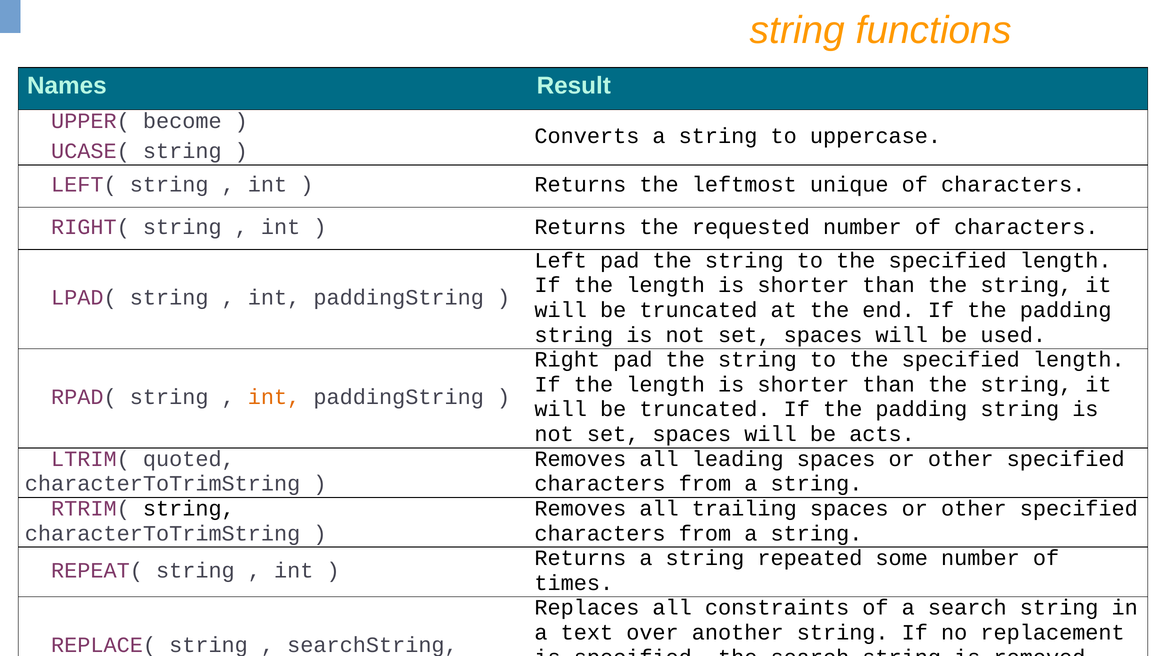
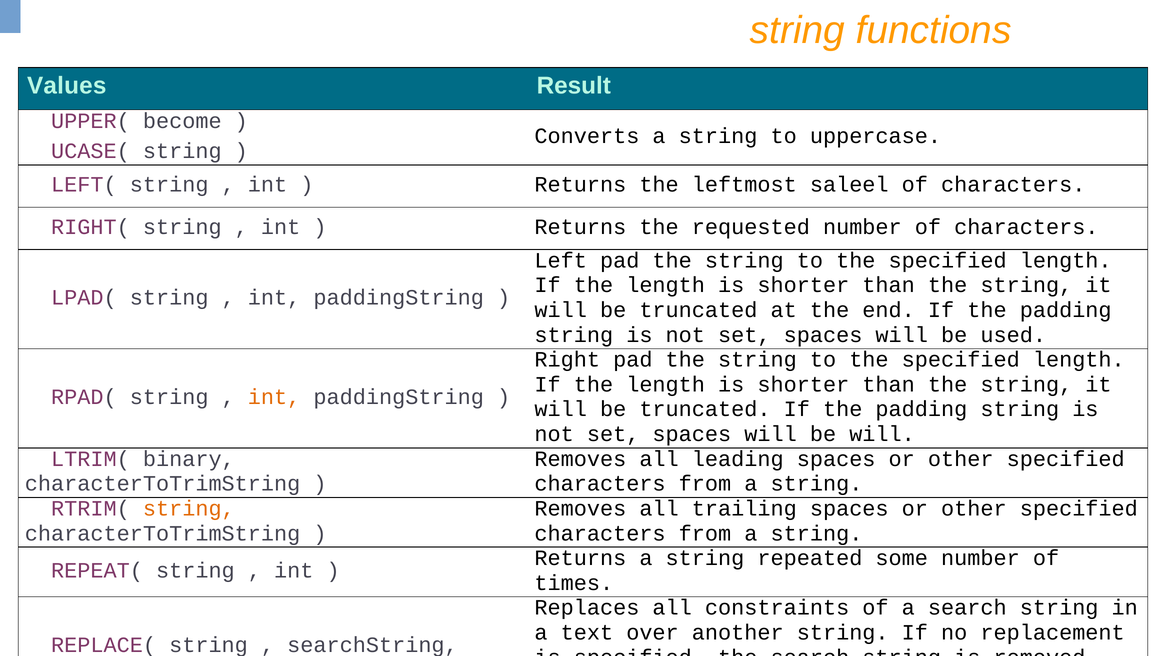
Names: Names -> Values (67, 86)
unique: unique -> saleel (849, 185)
be acts: acts -> will (882, 434)
quoted: quoted -> binary (189, 459)
string colour: black -> orange (189, 508)
